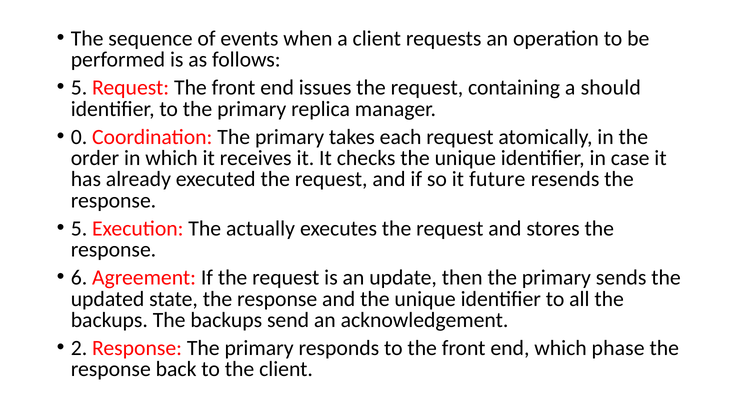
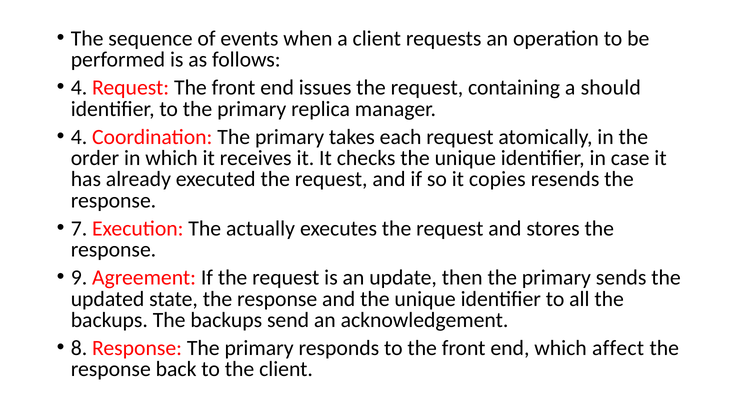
5: 5 -> 4 (79, 88)
0: 0 -> 4 (79, 137)
future: future -> copies (497, 179)
5: 5 -> 7 (79, 228)
6: 6 -> 9 (79, 278)
2: 2 -> 8 (79, 348)
phase: phase -> affect (618, 348)
